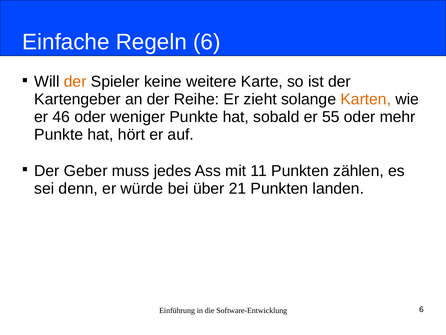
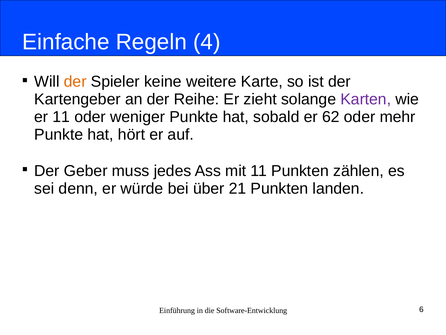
Regeln 6: 6 -> 4 (207, 42)
Karten colour: orange -> purple (366, 99)
er 46: 46 -> 11 (61, 117)
55: 55 -> 62 (331, 117)
